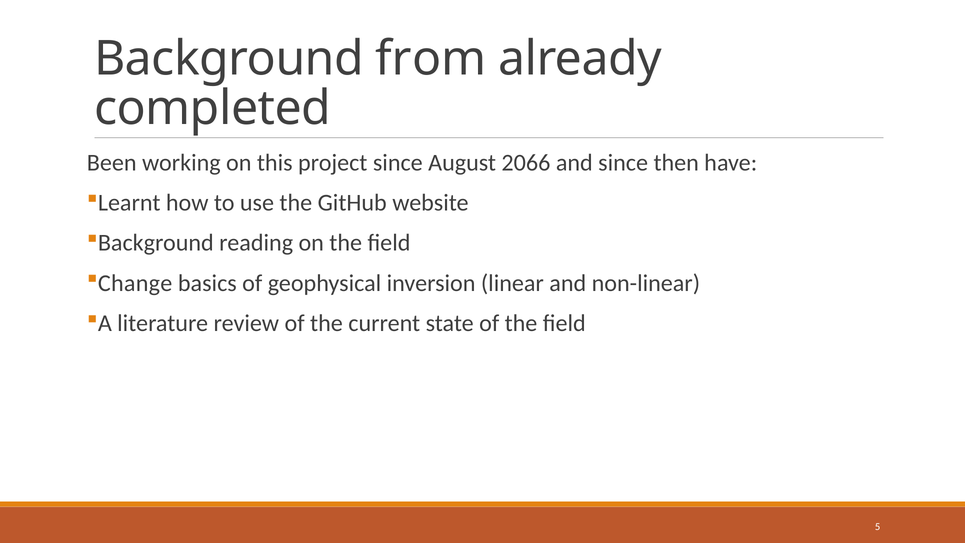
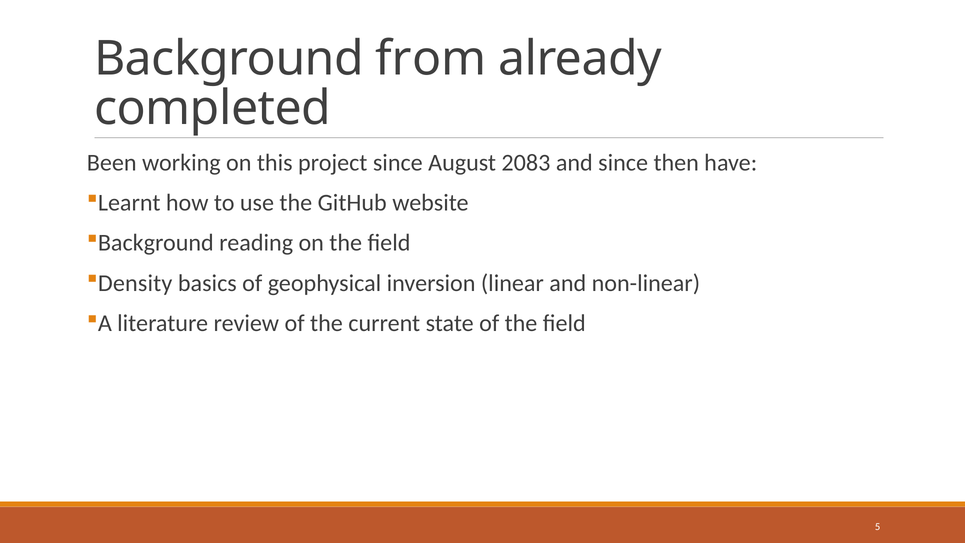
2066: 2066 -> 2083 (526, 163)
Change: Change -> Density (135, 283)
